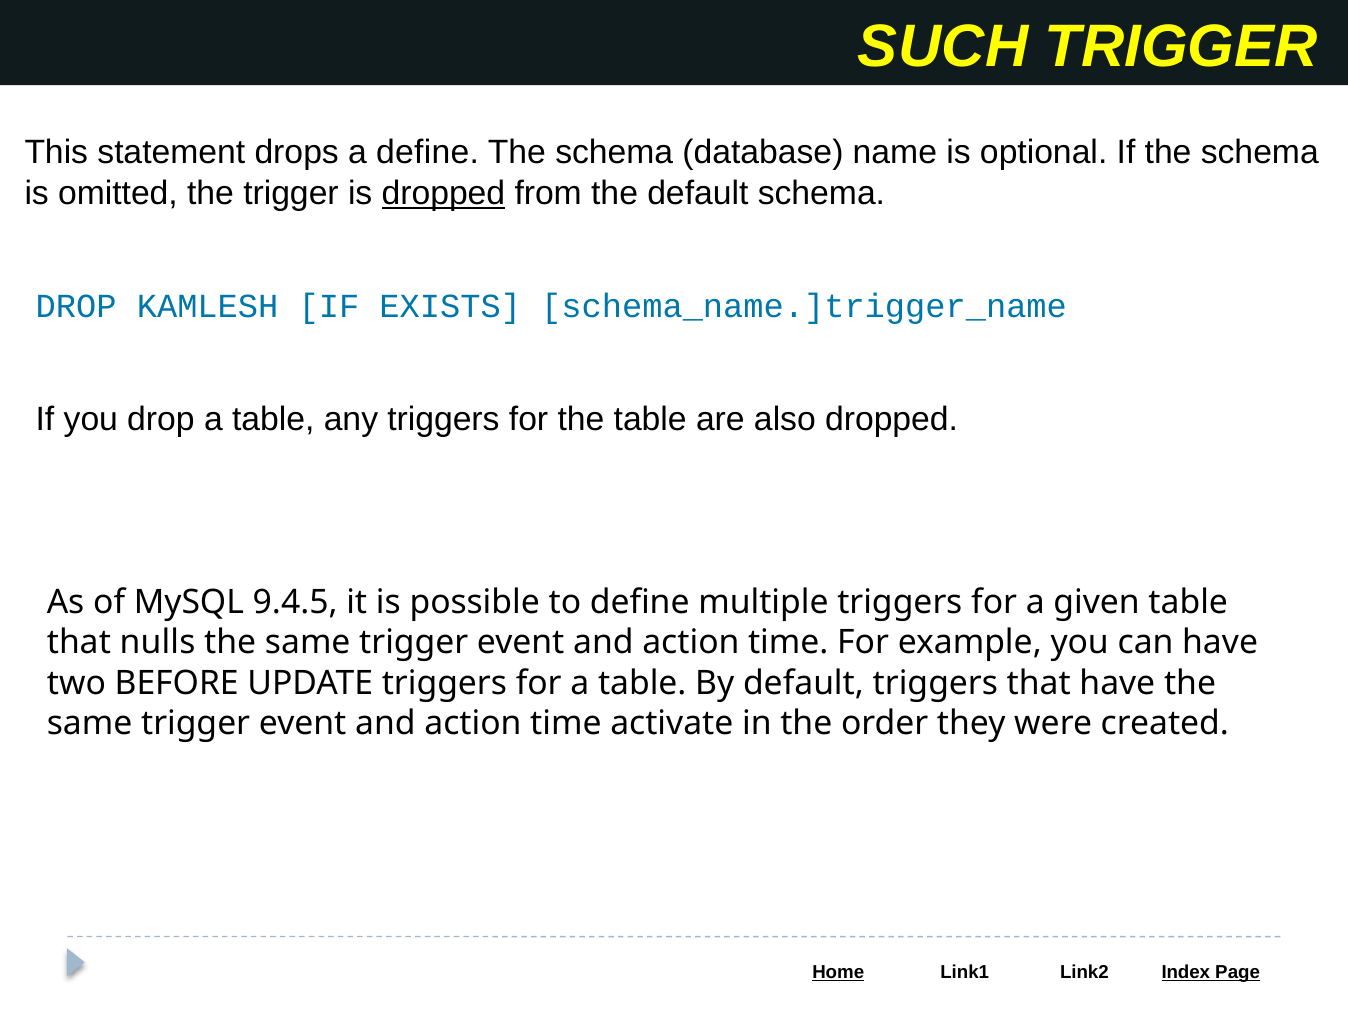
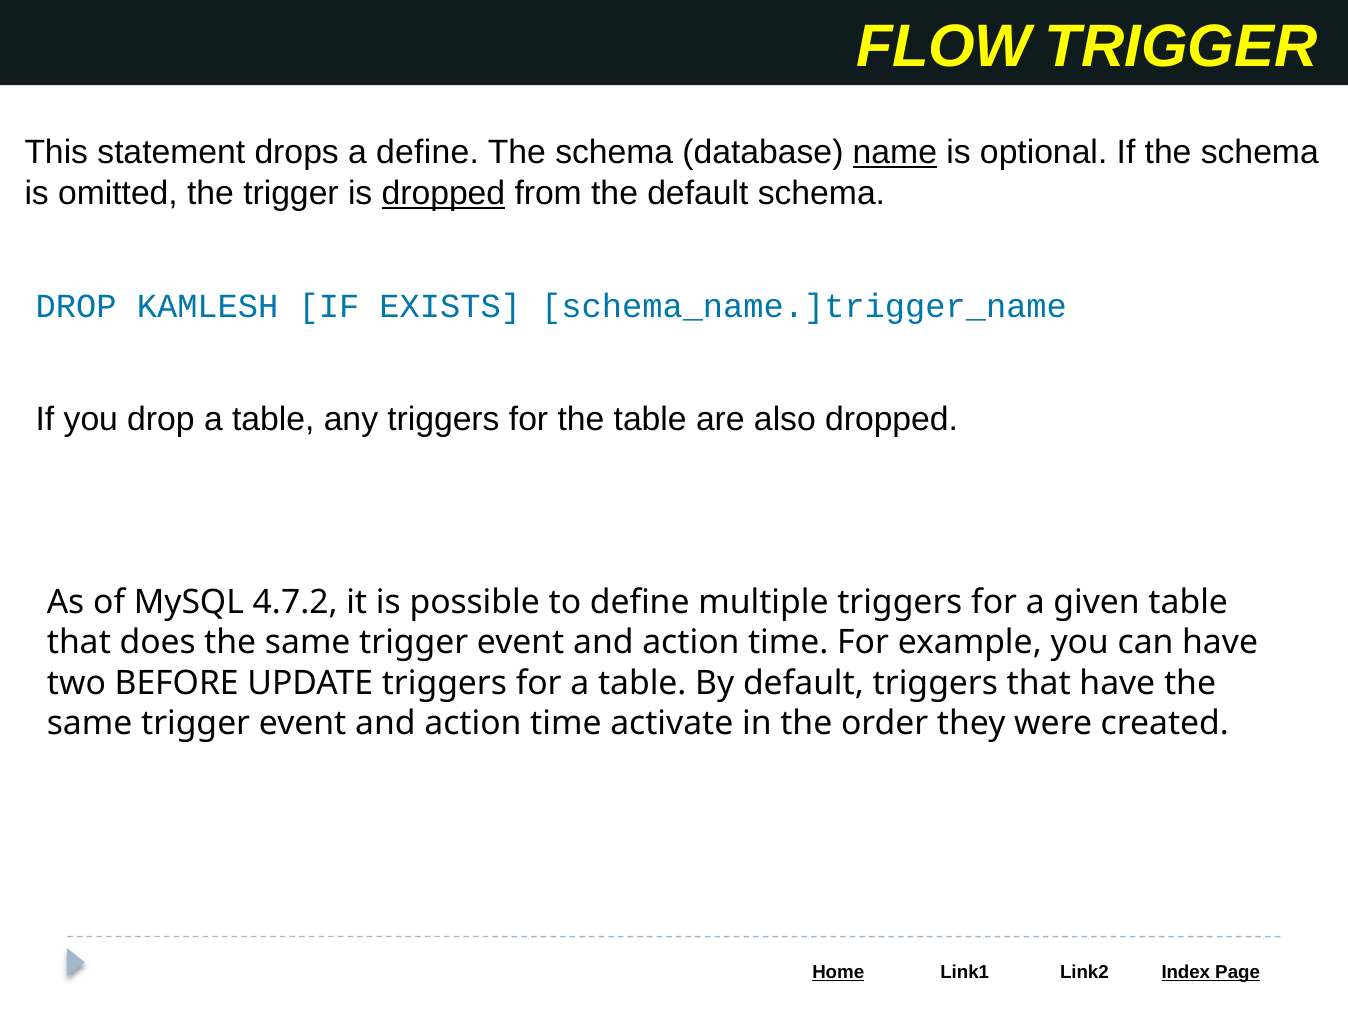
SUCH: SUCH -> FLOW (944, 47)
name underline: none -> present (895, 153)
9.4.5: 9.4.5 -> 4.7.2 (295, 602)
nulls: nulls -> does (158, 642)
